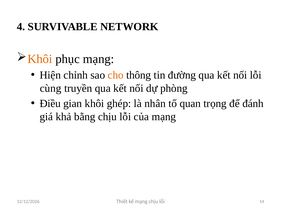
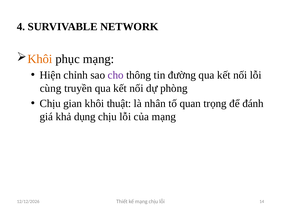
cho colour: orange -> purple (116, 75)
Điều: Điều -> Chịu (50, 103)
ghép: ghép -> thuật (119, 103)
bằng: bằng -> dụng (85, 117)
